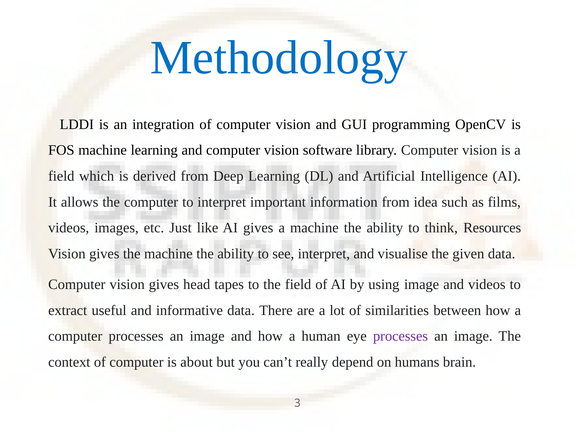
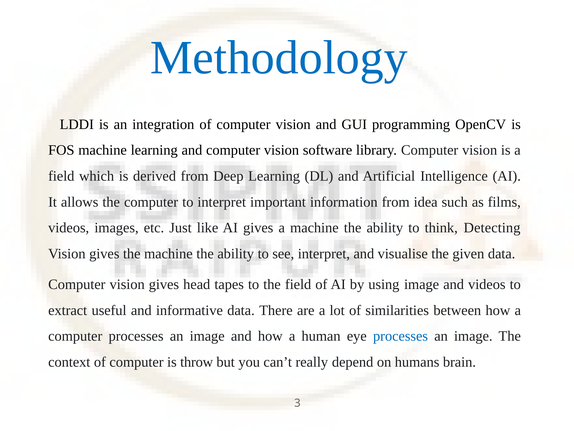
Resources: Resources -> Detecting (492, 228)
processes colour: purple -> blue (401, 336)
about: about -> throw (197, 362)
